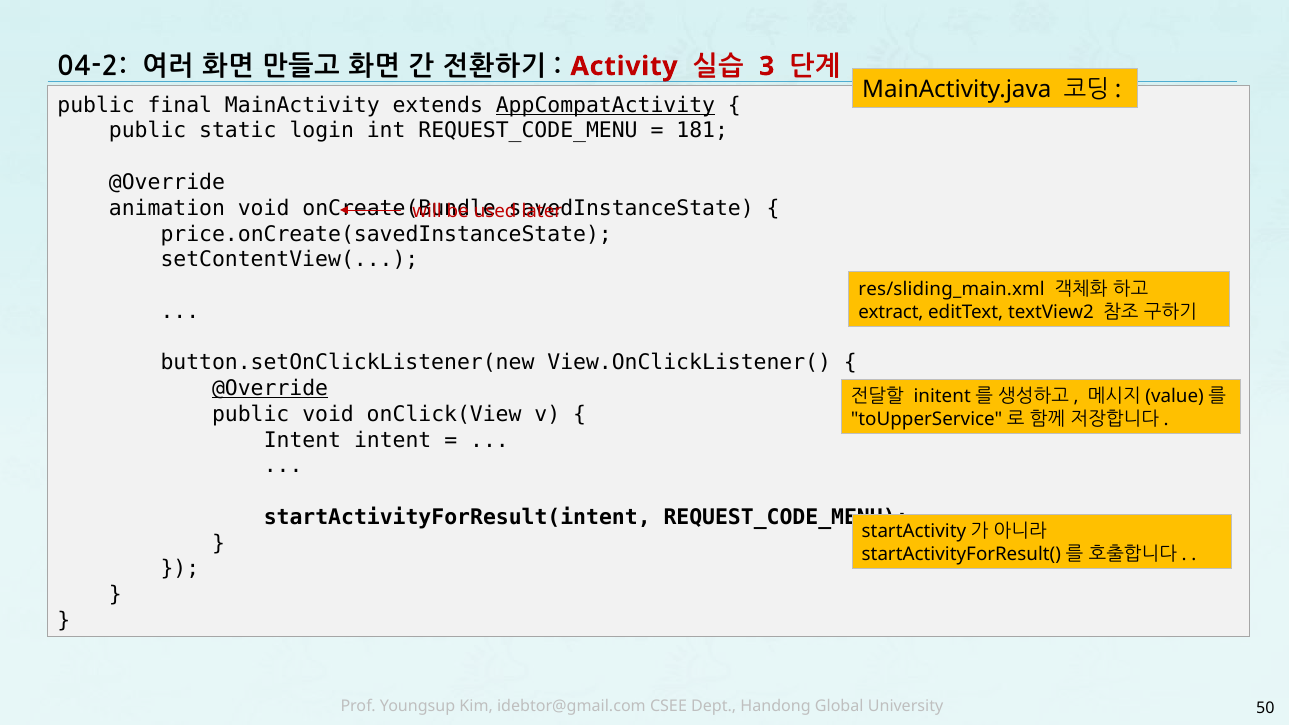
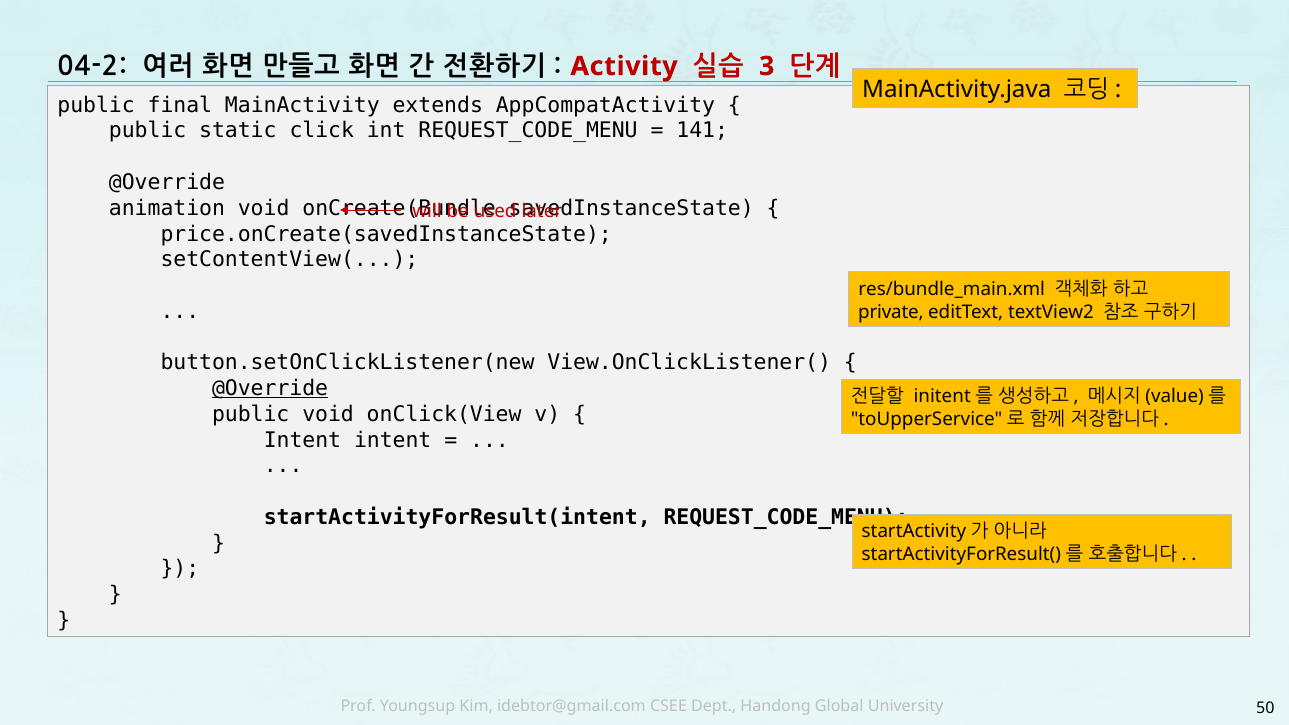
AppCompatActivity underline: present -> none (605, 105)
login: login -> click (322, 131)
181: 181 -> 141 (702, 131)
res/sliding_main.xml: res/sliding_main.xml -> res/bundle_main.xml (952, 289)
extract: extract -> private (891, 312)
